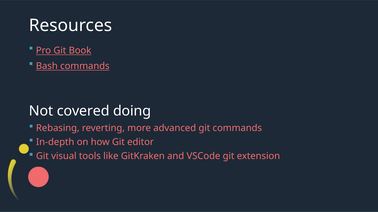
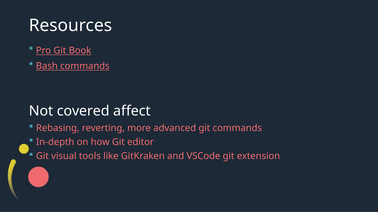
doing: doing -> affect (132, 111)
